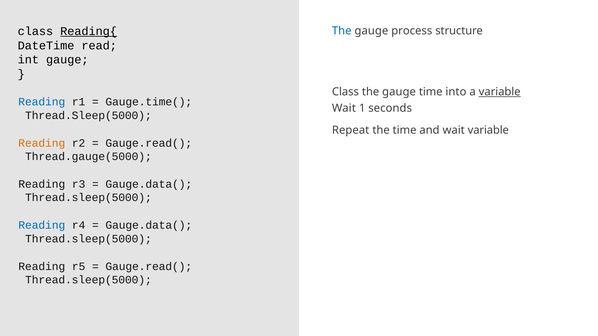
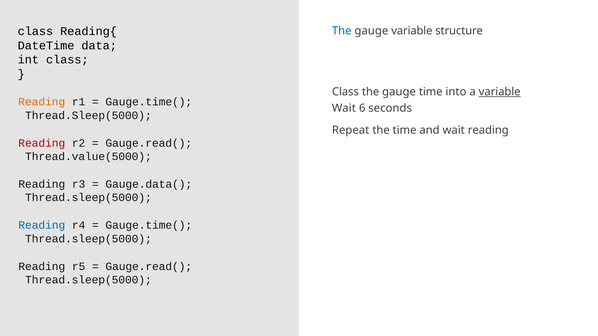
Reading{ underline: present -> none (89, 31)
gauge process: process -> variable (412, 31)
read: read -> data (99, 46)
int gauge: gauge -> class (67, 60)
Reading colour: blue -> orange (42, 102)
1: 1 -> 6 (362, 108)
wait variable: variable -> reading (488, 130)
Reading colour: orange -> red (42, 143)
Thread.gauge(5000: Thread.gauge(5000 -> Thread.value(5000 (88, 157)
Gauge.data(: Gauge.data( -> Gauge.time( (149, 226)
